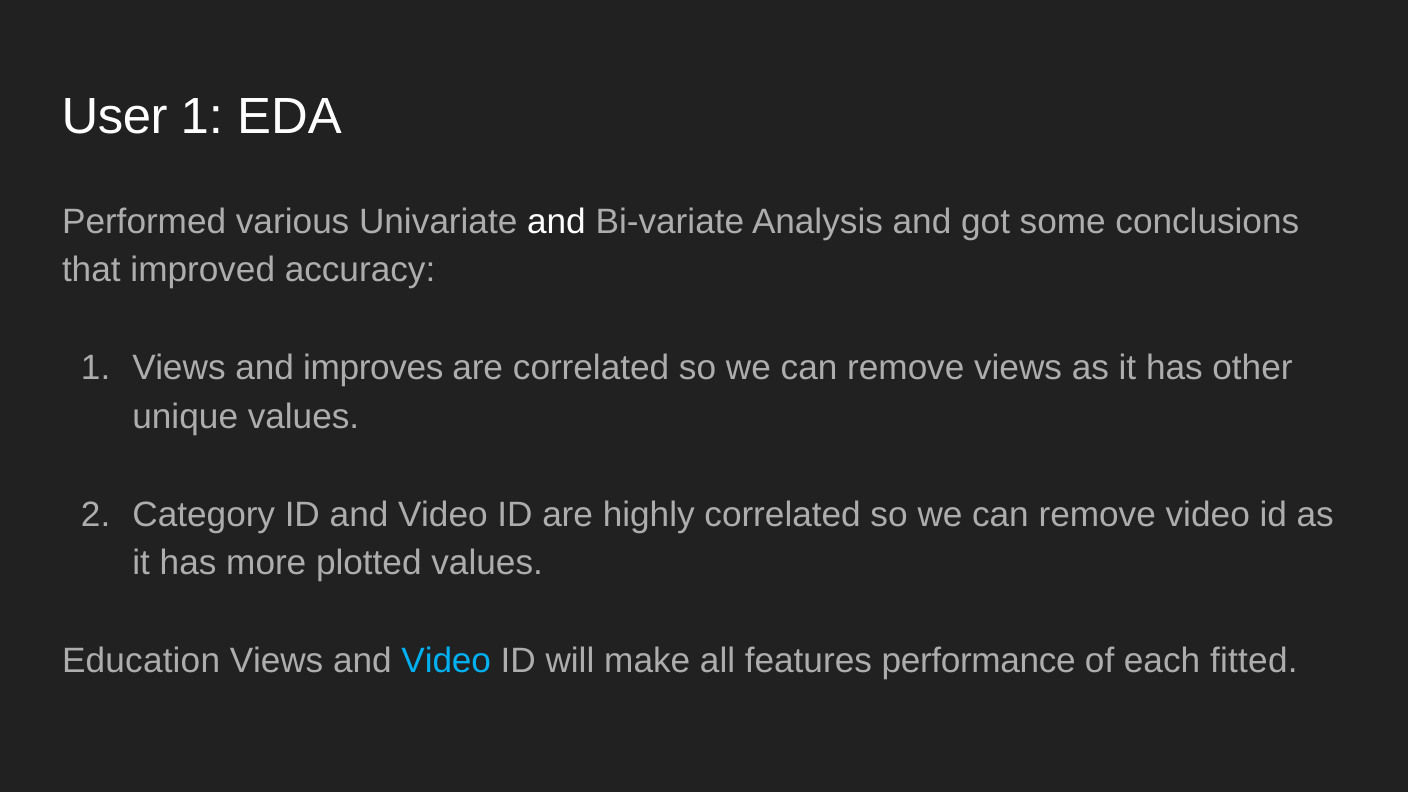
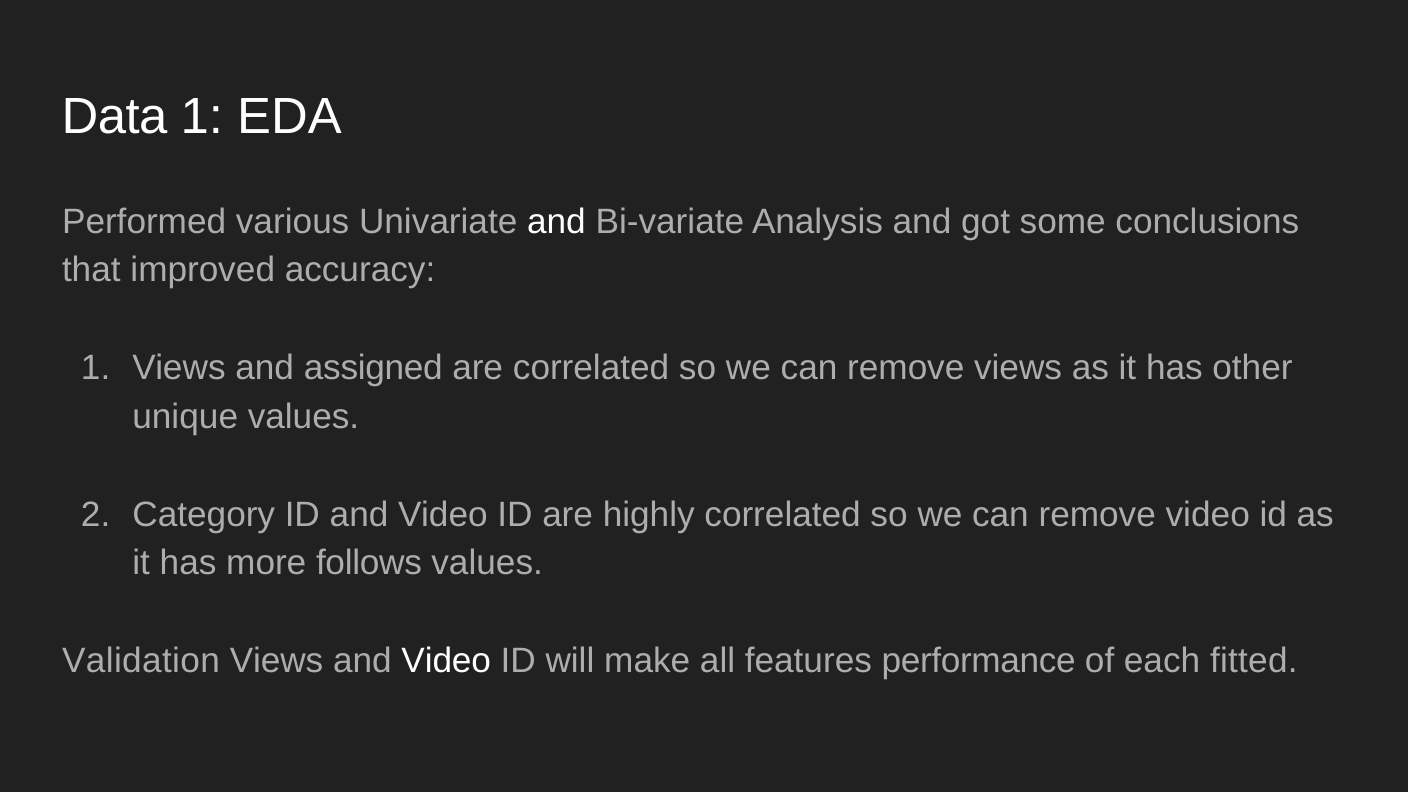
User: User -> Data (115, 117)
improves: improves -> assigned (373, 368)
plotted: plotted -> follows (369, 563)
Education: Education -> Validation (141, 661)
Video colour: light blue -> white (446, 661)
